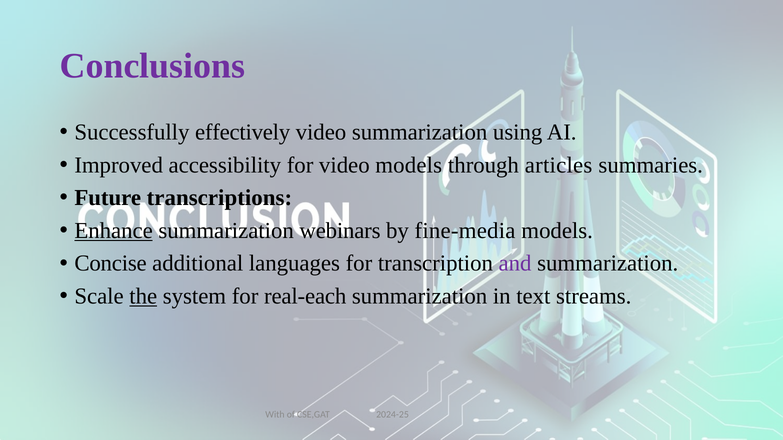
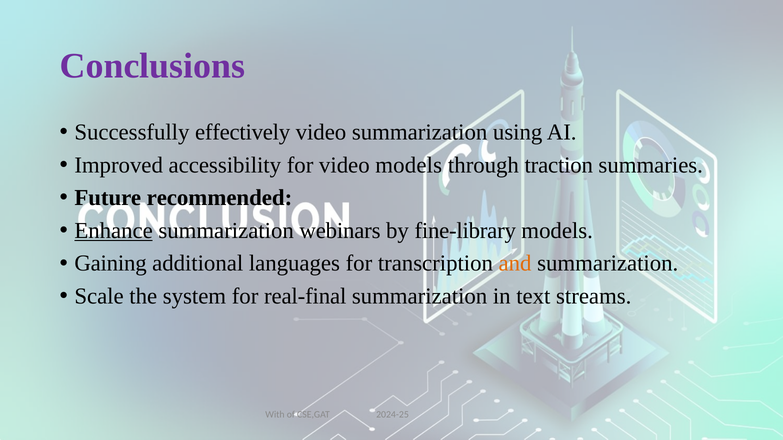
articles: articles -> traction (559, 165)
transcriptions: transcriptions -> recommended (219, 198)
fine-media: fine-media -> fine-library (465, 231)
Concise: Concise -> Gaining (111, 264)
and colour: purple -> orange (515, 264)
the underline: present -> none (143, 297)
real-each: real-each -> real-final (305, 297)
